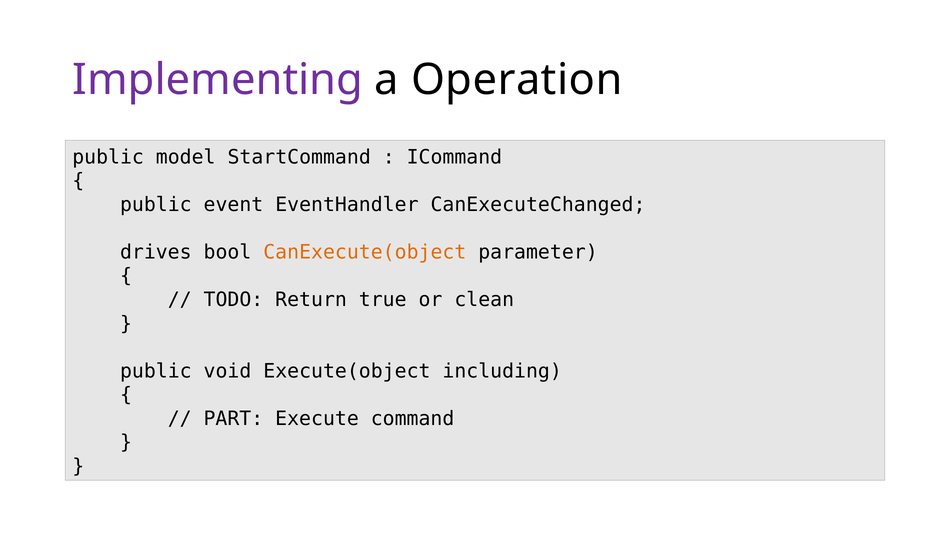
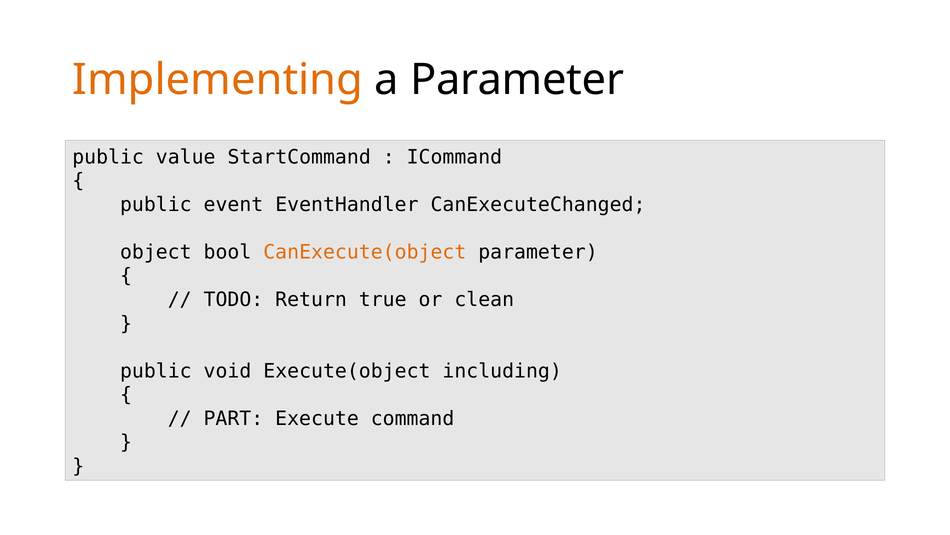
Implementing colour: purple -> orange (218, 80)
a Operation: Operation -> Parameter (517, 80)
model: model -> value (186, 157)
drives: drives -> object (156, 252)
